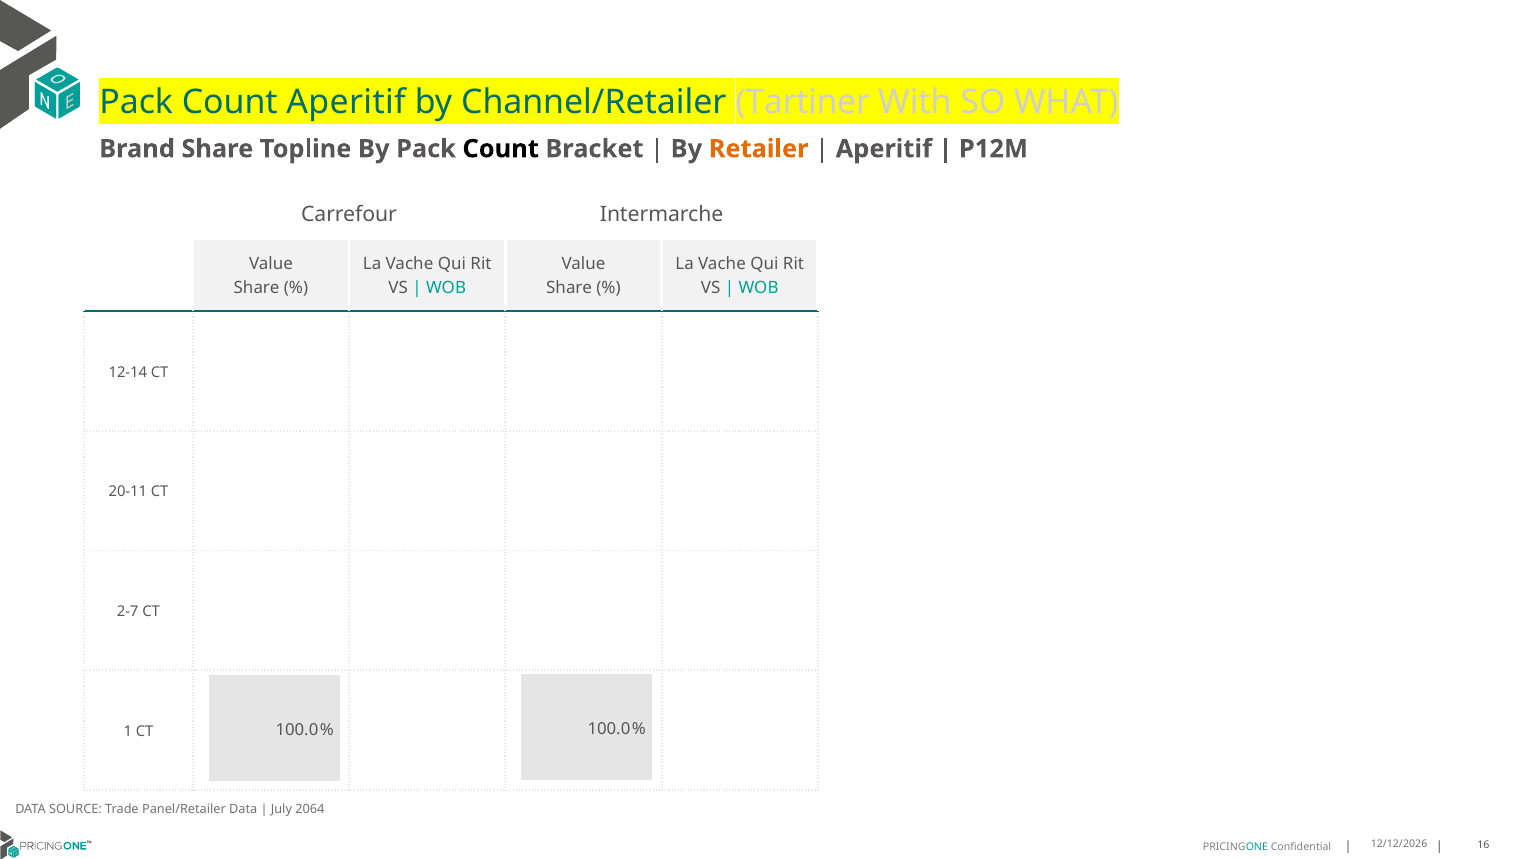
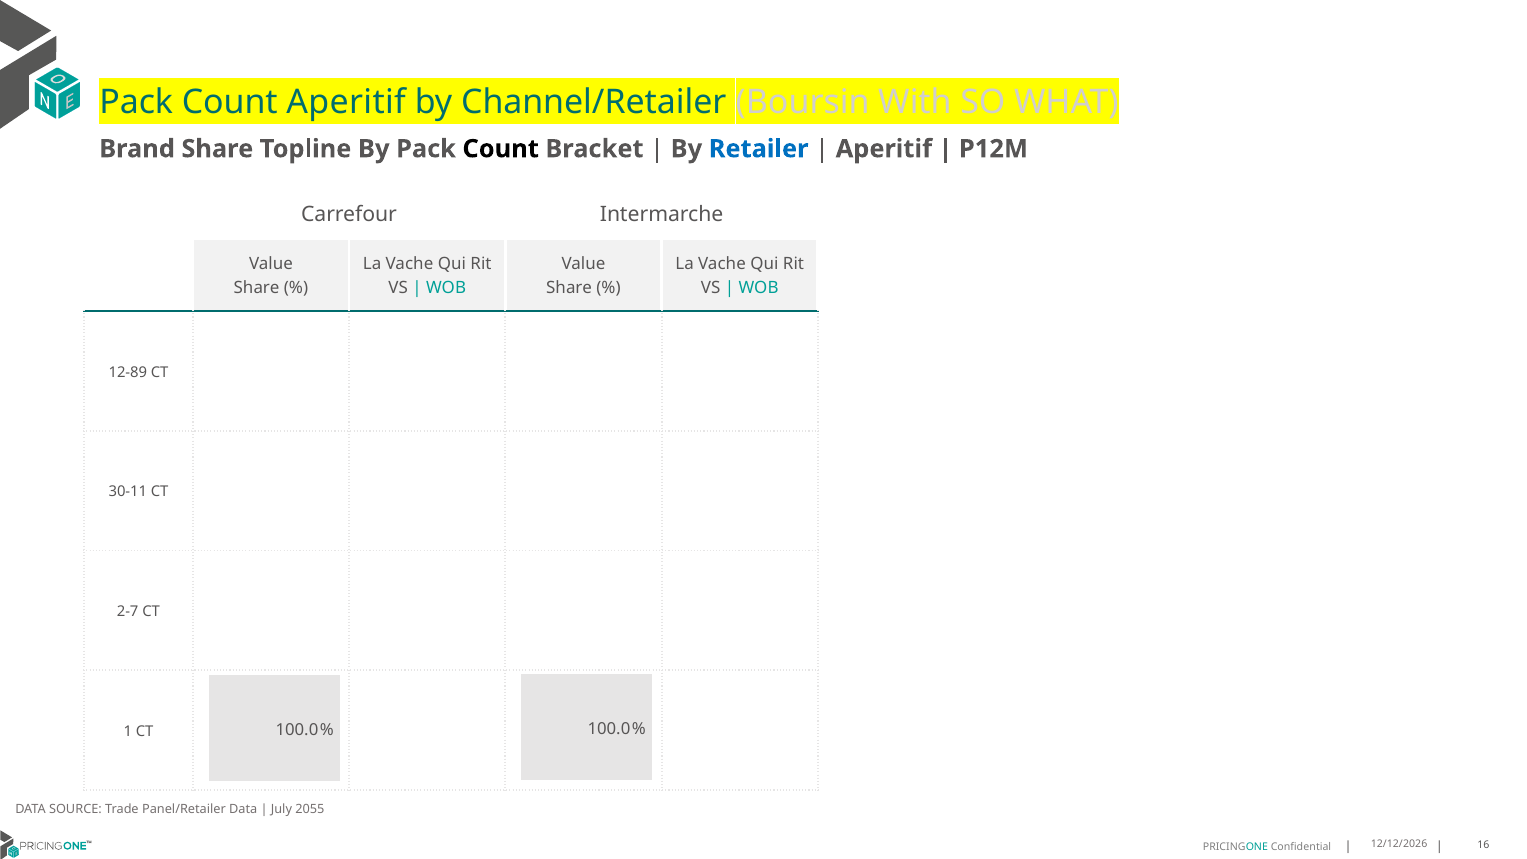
Tartiner: Tartiner -> Boursin (803, 103)
Retailer colour: orange -> blue (759, 149)
12-14: 12-14 -> 12-89 (128, 372)
20-11: 20-11 -> 30-11 (128, 492)
2064: 2064 -> 2055 (310, 809)
